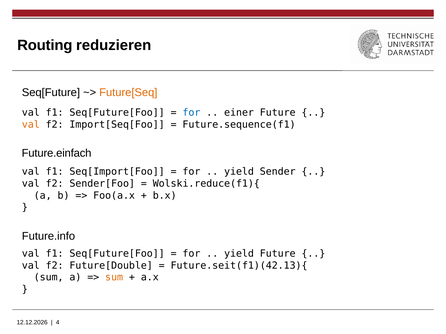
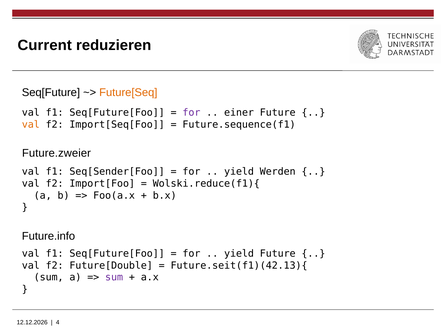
Routing: Routing -> Current (45, 45)
for colour: blue -> purple (191, 113)
Future.einfach: Future.einfach -> Future.zweier (56, 153)
Seq[Import[Foo: Seq[Import[Foo -> Seq[Sender[Foo (117, 172)
Sender: Sender -> Werden (278, 172)
Sender[Foo: Sender[Foo -> Import[Foo (102, 184)
sum colour: orange -> purple (114, 278)
